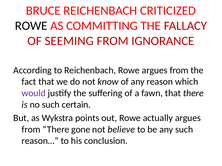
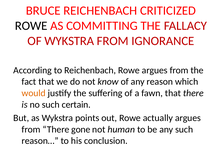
OF SEEMING: SEEMING -> WYKSTRA (69, 41)
would colour: purple -> orange (34, 93)
believe: believe -> human (121, 130)
